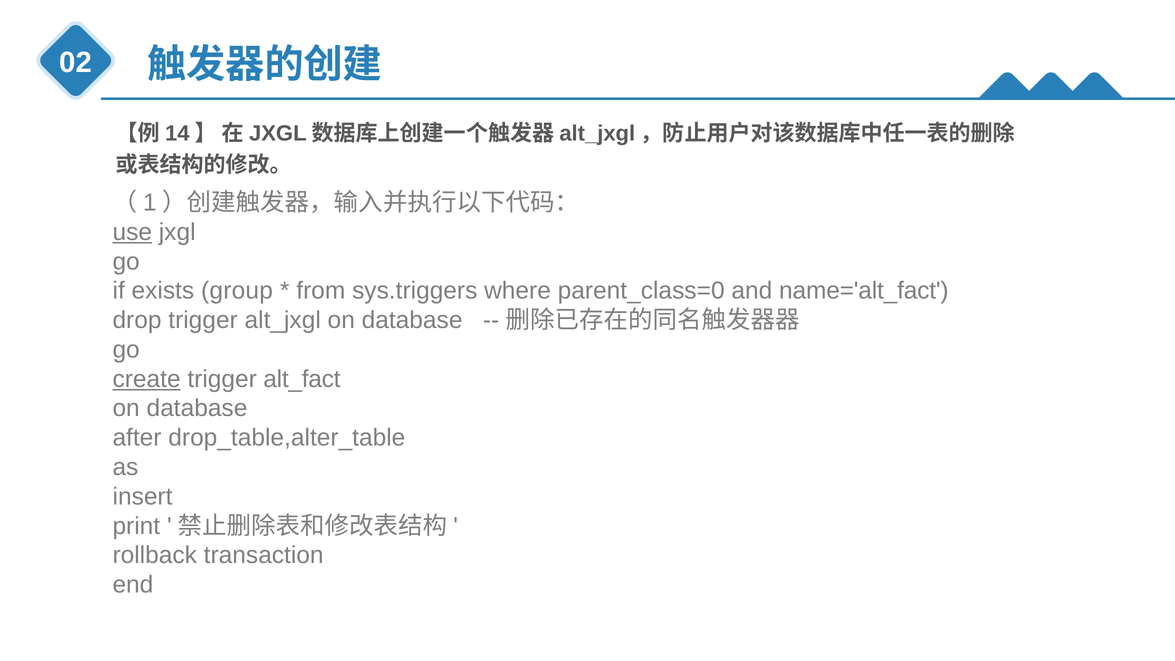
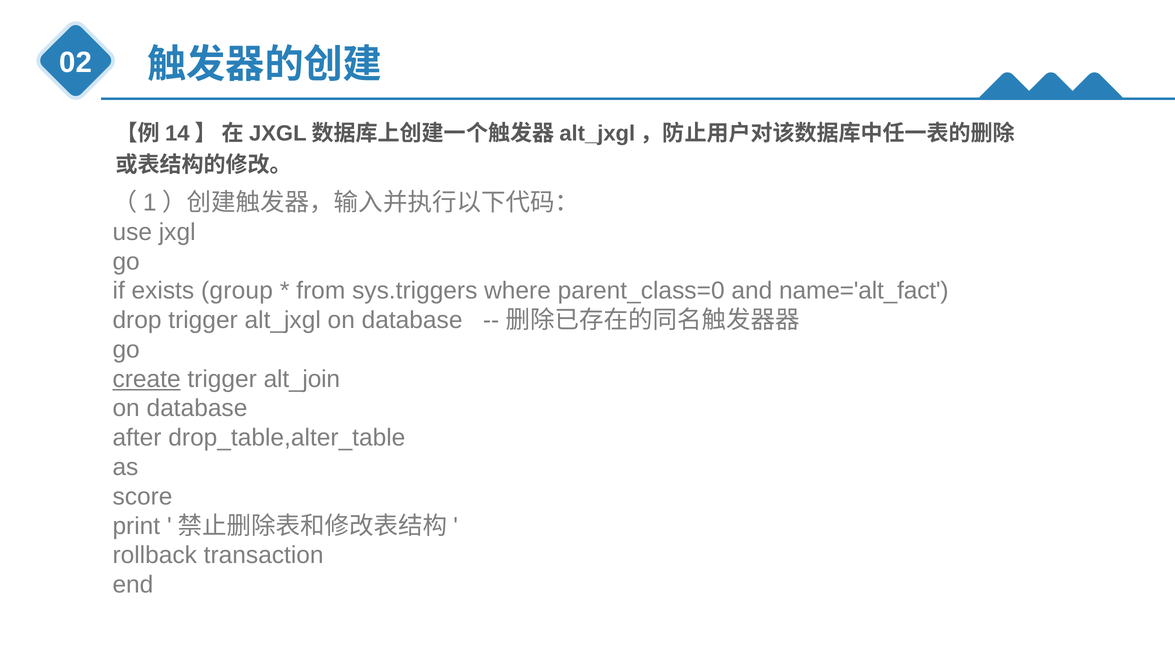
use underline: present -> none (132, 232)
alt_fact: alt_fact -> alt_join (302, 379)
insert: insert -> score (143, 497)
